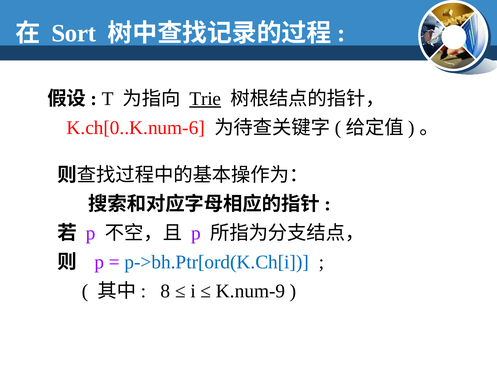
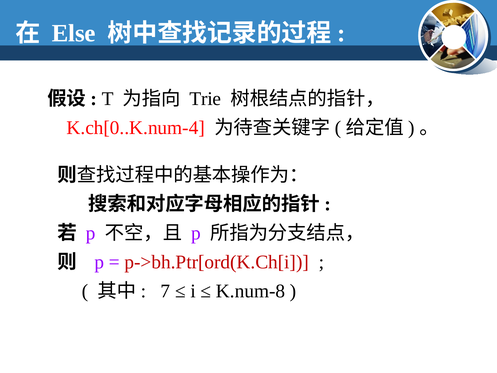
Sort: Sort -> Else (74, 33)
Trie underline: present -> none (205, 99)
K.ch[0..K.num-6: K.ch[0..K.num-6 -> K.ch[0..K.num-4 (136, 128)
p->bh.Ptr[ord(K.Ch[i colour: blue -> red (217, 262)
8: 8 -> 7 (165, 291)
K.num-9: K.num-9 -> K.num-8 (251, 291)
